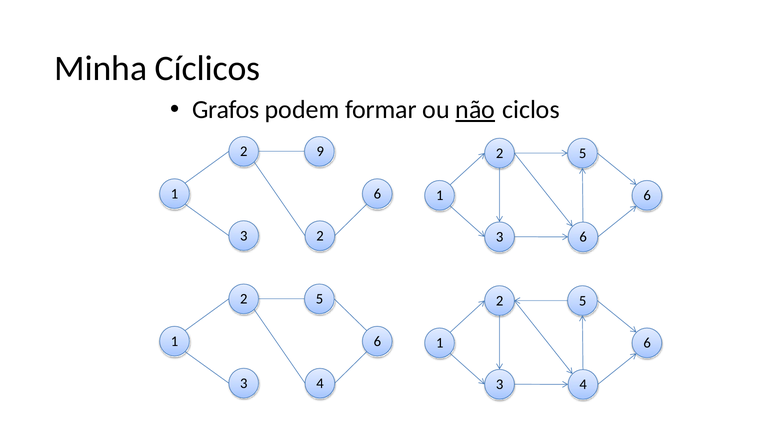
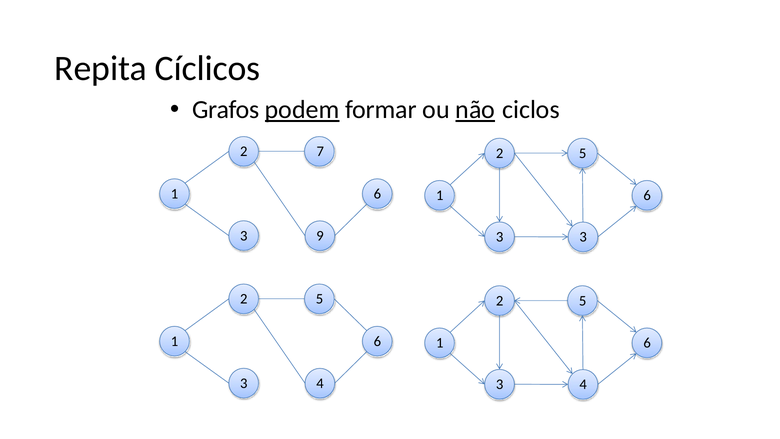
Minha: Minha -> Repita (101, 69)
podem underline: none -> present (302, 110)
9: 9 -> 7 (320, 151)
3 2: 2 -> 9 (320, 236)
3 6: 6 -> 3 (583, 237)
